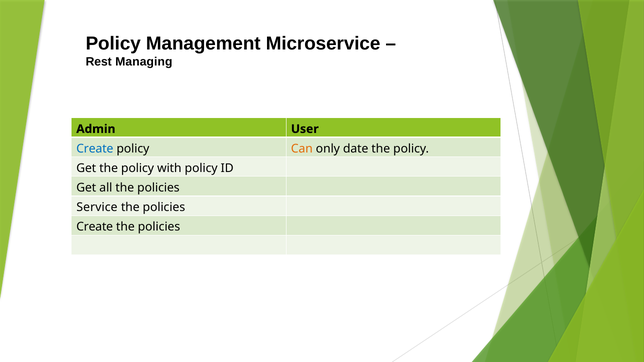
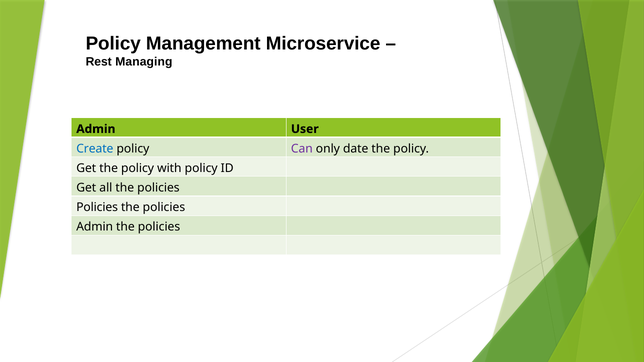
Can colour: orange -> purple (302, 149)
Service: Service -> Policies (97, 207)
Create: Create -> Admin (95, 227)
